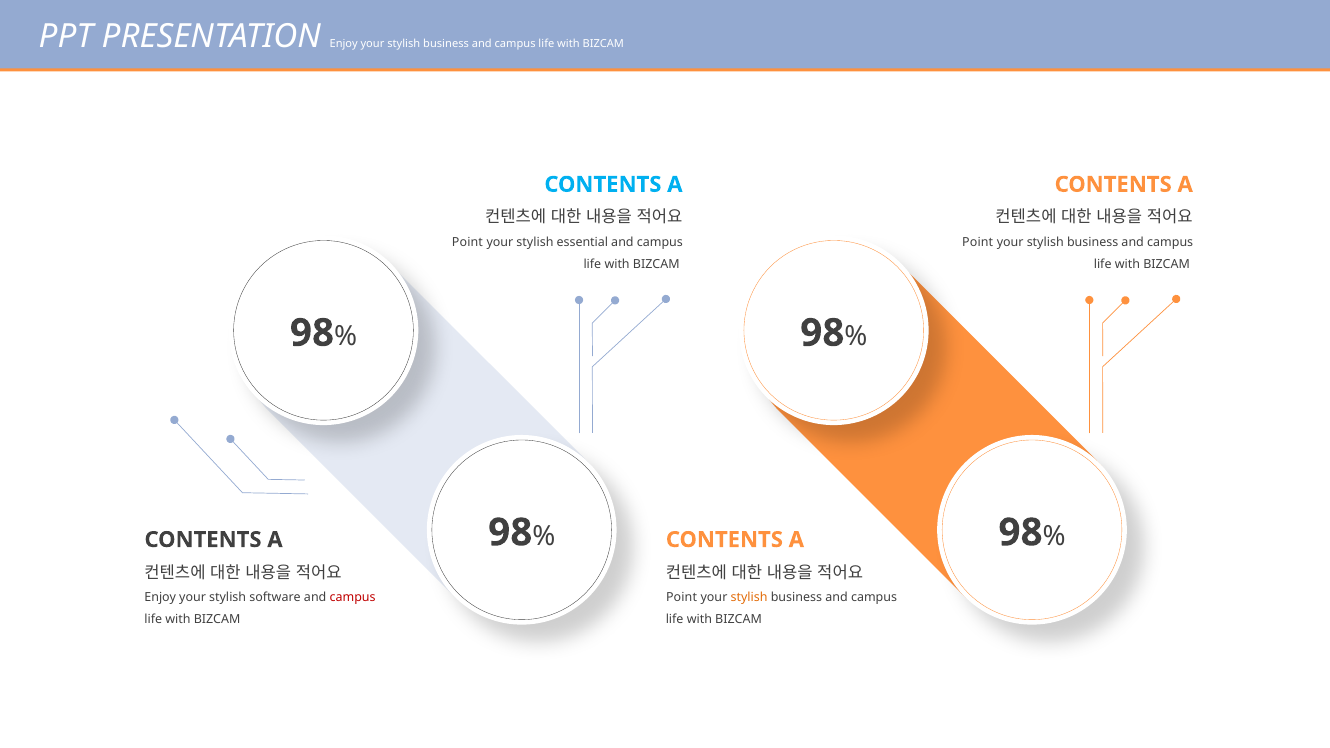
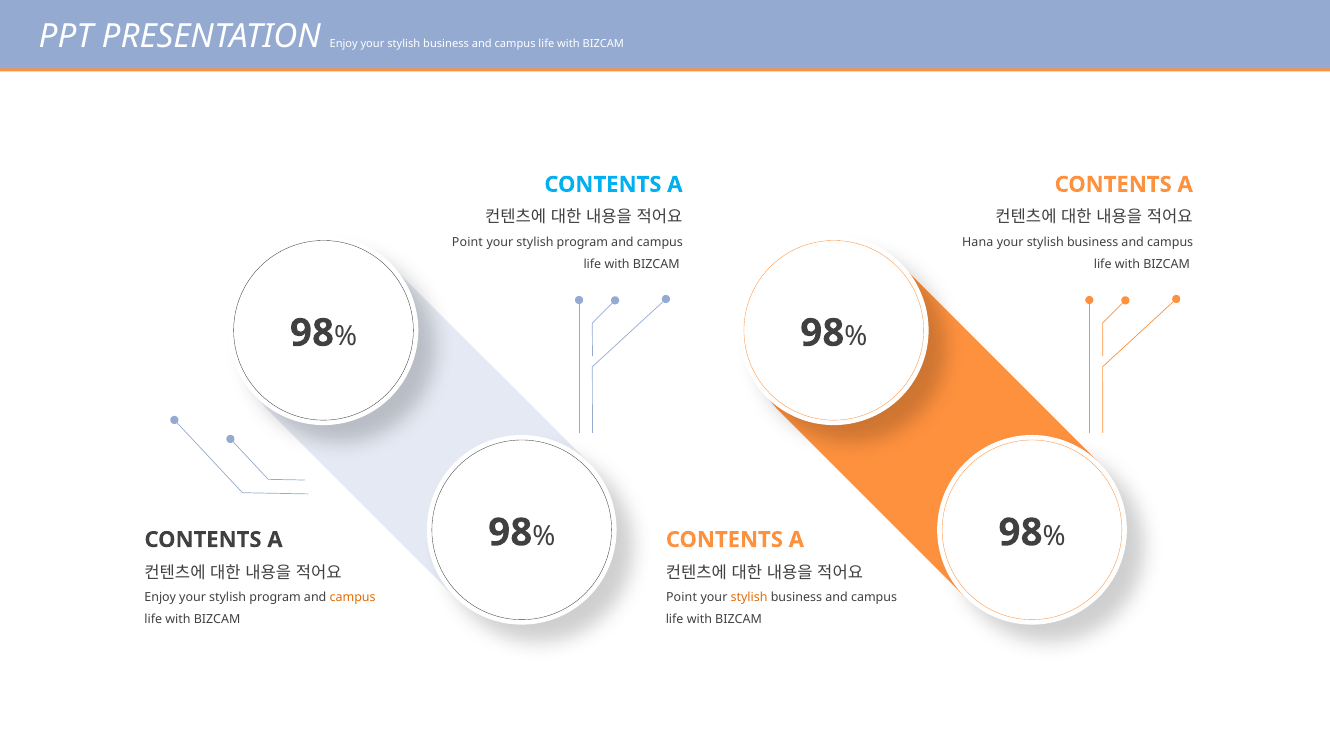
essential: essential -> program (582, 242)
Point: Point -> Hana (978, 242)
Enjoy your stylish software: software -> program (275, 597)
campus colour: red -> orange (353, 597)
